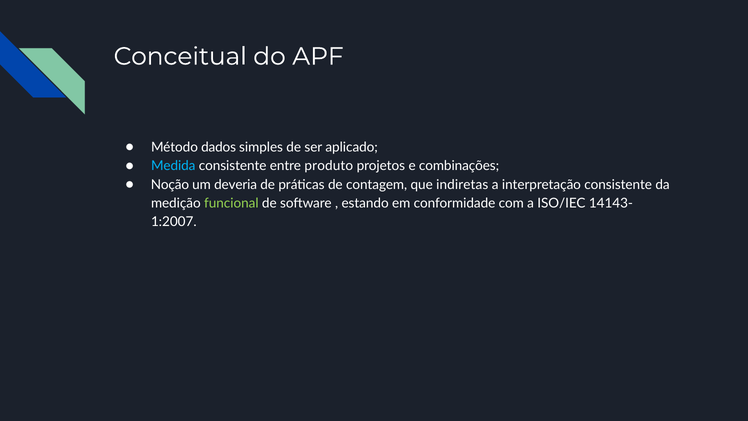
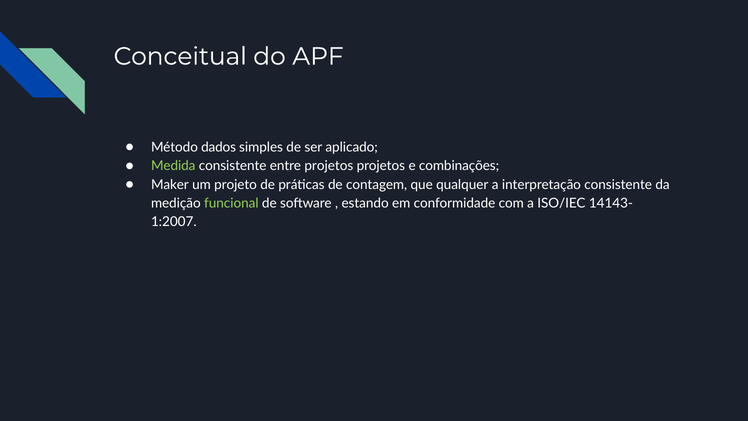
Medida colour: light blue -> light green (173, 166)
entre produto: produto -> projetos (329, 166)
Noção: Noção -> Maker (170, 184)
deveria: deveria -> projeto (236, 184)
indiretas: indiretas -> qualquer (462, 184)
